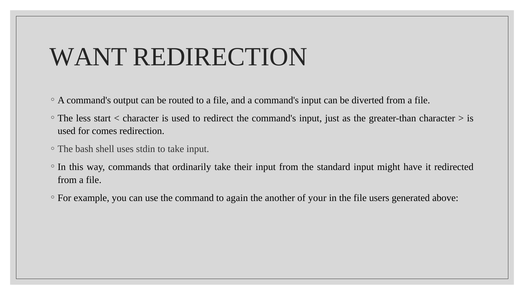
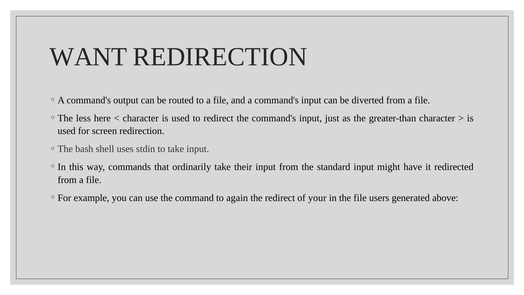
start: start -> here (102, 118)
comes: comes -> screen (104, 131)
the another: another -> redirect (280, 198)
